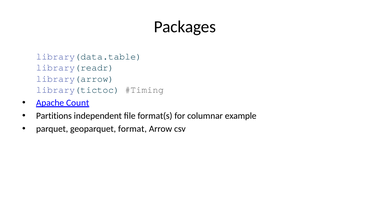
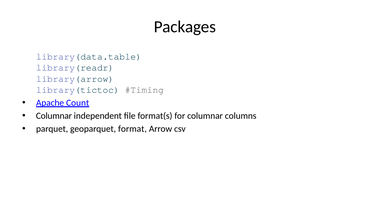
Partitions: Partitions -> Columnar (54, 116)
example: example -> columns (241, 116)
